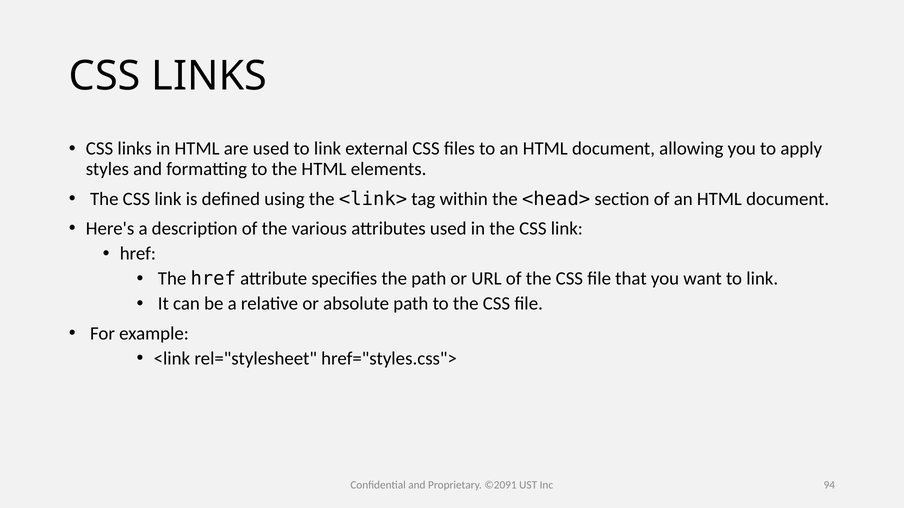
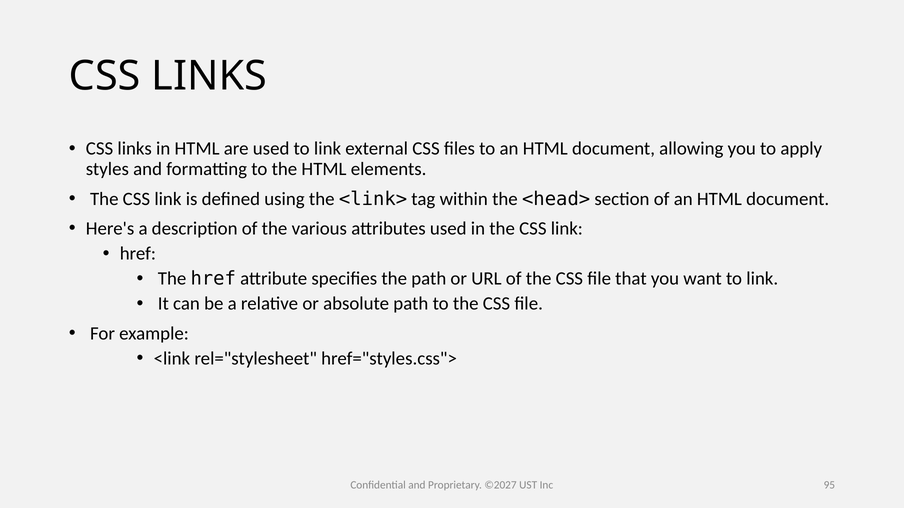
©2091: ©2091 -> ©2027 (501, 485)
94: 94 -> 95 (829, 485)
